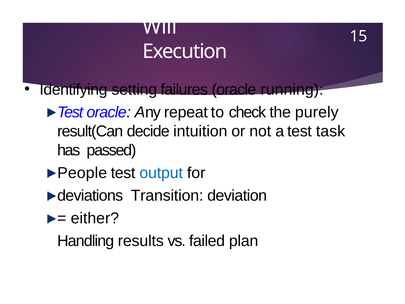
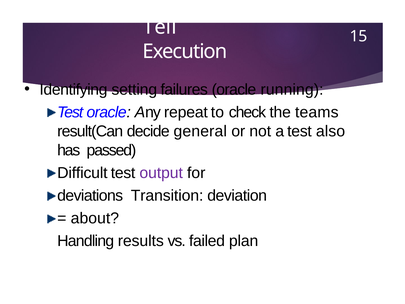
Will: Will -> Tell (160, 27)
purely: purely -> teams (317, 112)
intuition: intuition -> general (200, 131)
task: task -> also (331, 131)
People: People -> Difficult (82, 173)
output colour: blue -> purple (161, 173)
either: either -> about (95, 218)
